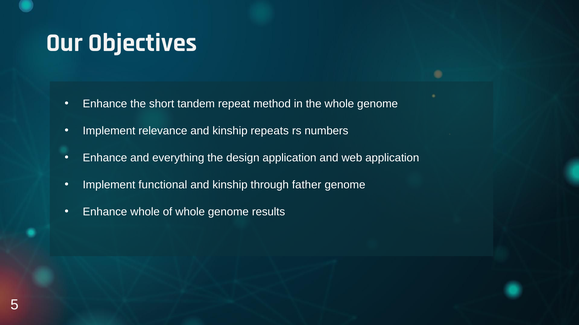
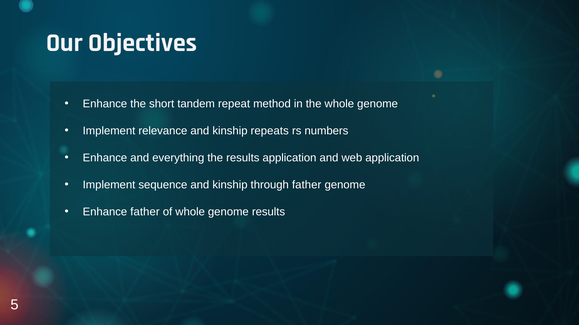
the design: design -> results (243, 158)
functional: functional -> sequence (163, 185)
Enhance whole: whole -> father (145, 212)
